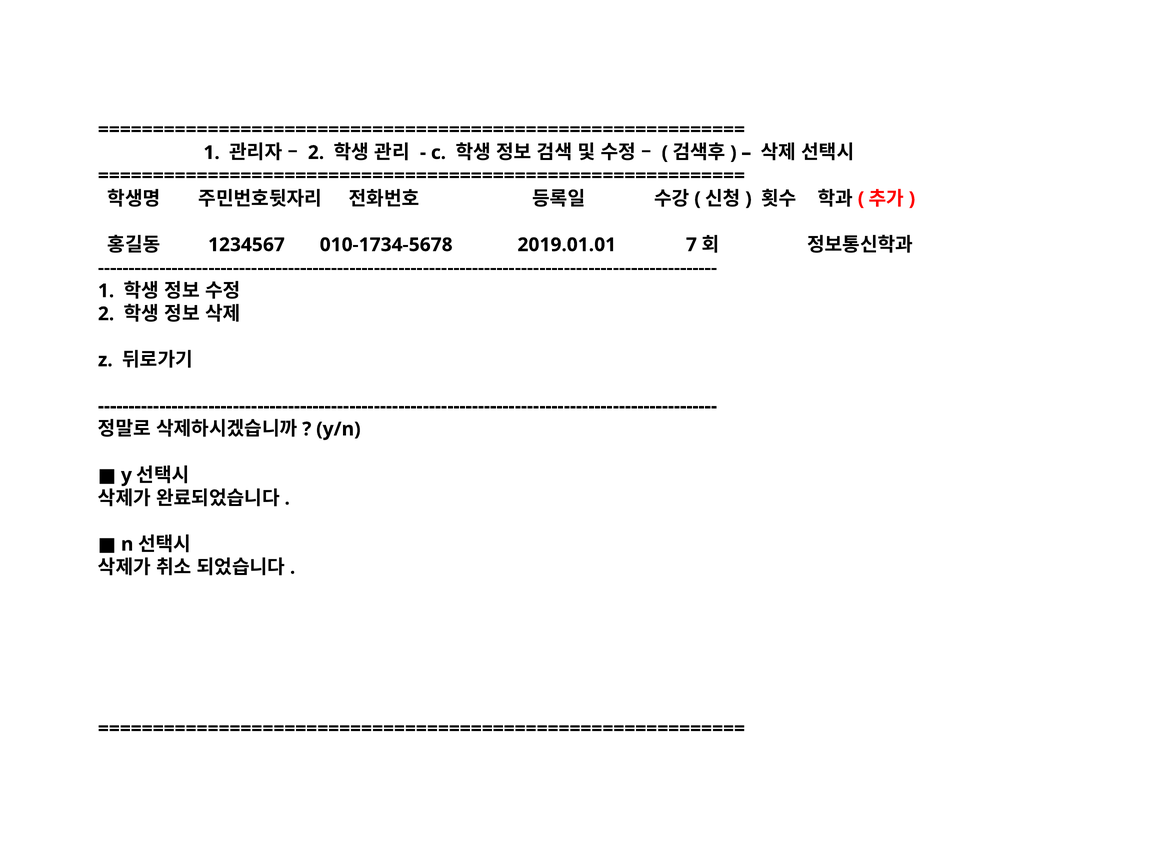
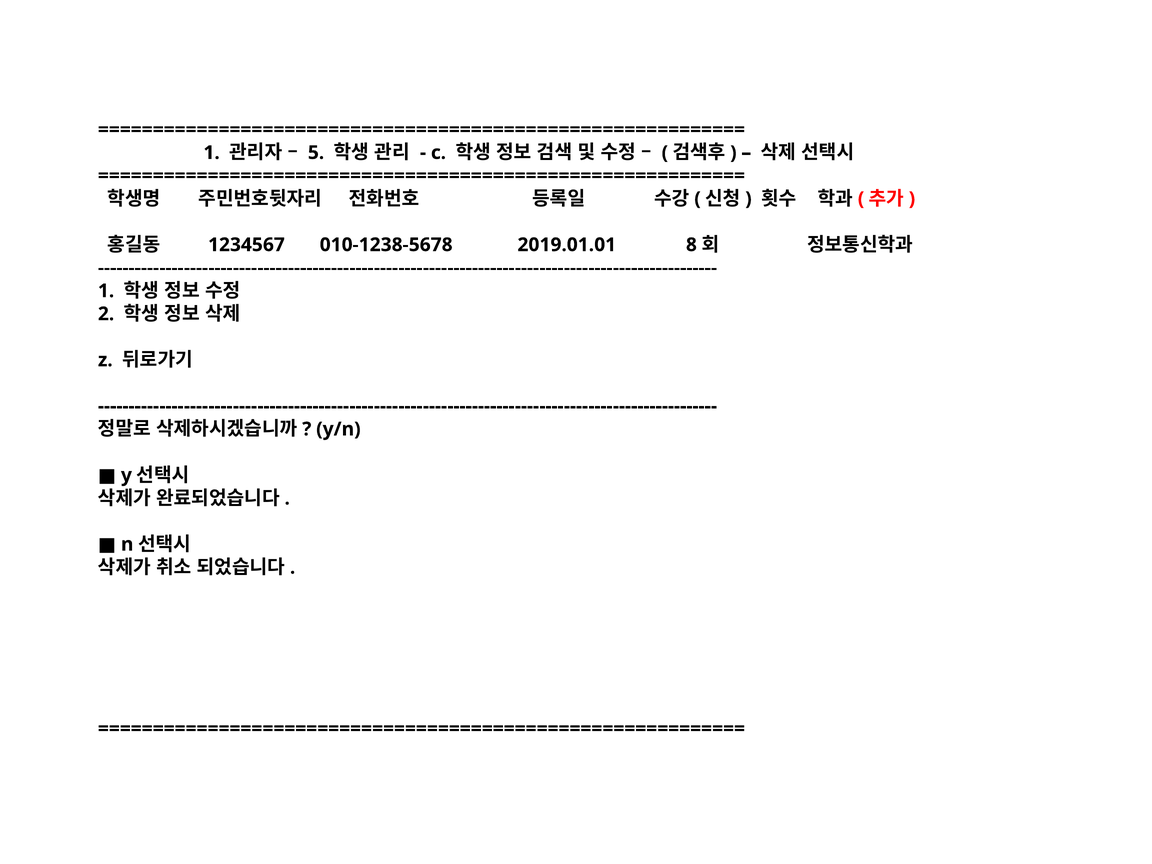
2: 2 -> 5 (316, 153)
010-1734-5678: 010-1734-5678 -> 010-1238-5678 (386, 245)
7: 7 -> 8 (691, 245)
